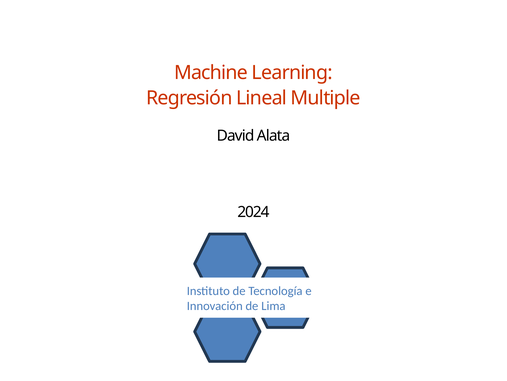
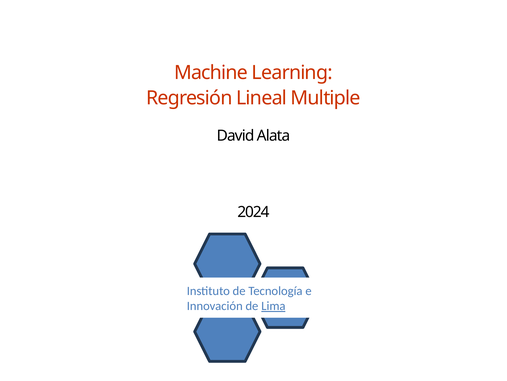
Lima underline: none -> present (273, 306)
